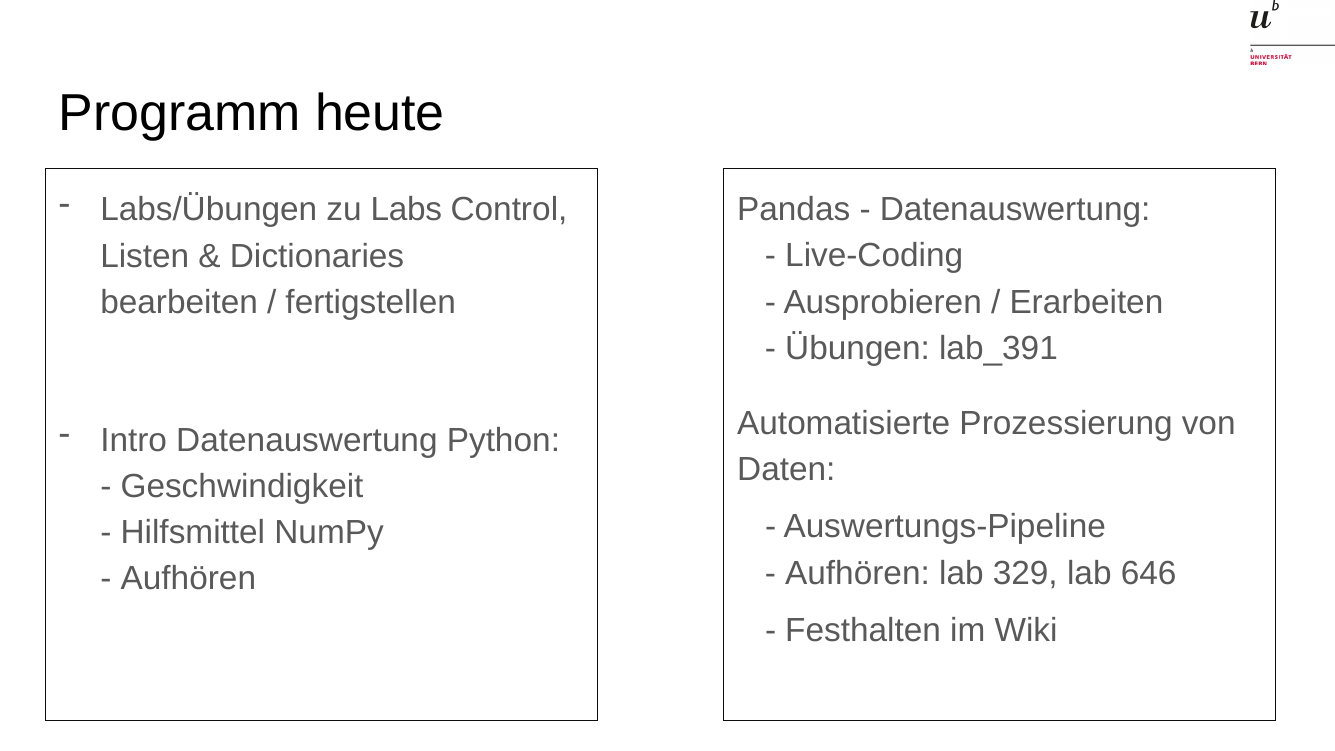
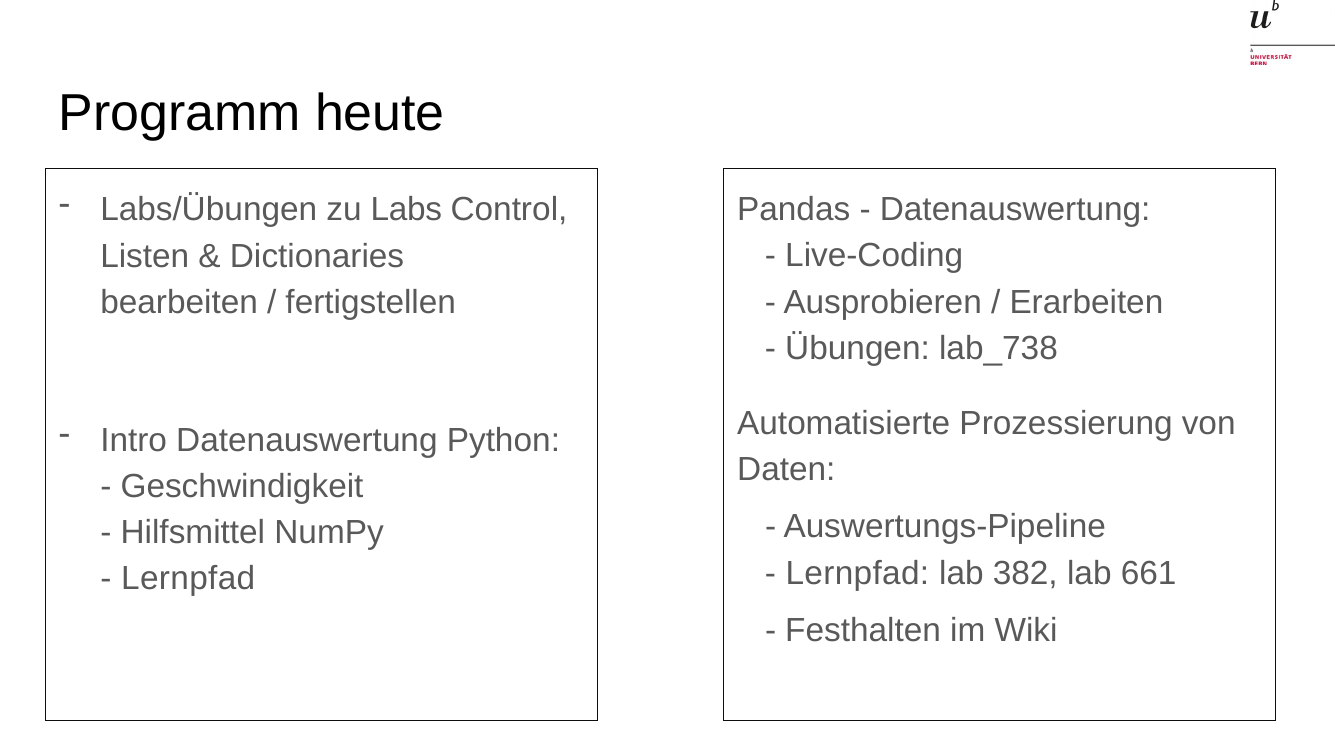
lab_391: lab_391 -> lab_738 (998, 348)
Aufhören: Aufhören -> Lernpfad (857, 573)
329: 329 -> 382 (1025, 573)
646: 646 -> 661 (1149, 573)
Aufhören: Aufhören -> Lernpfad (188, 578)
